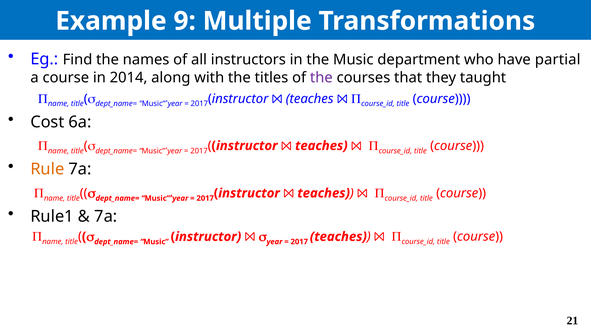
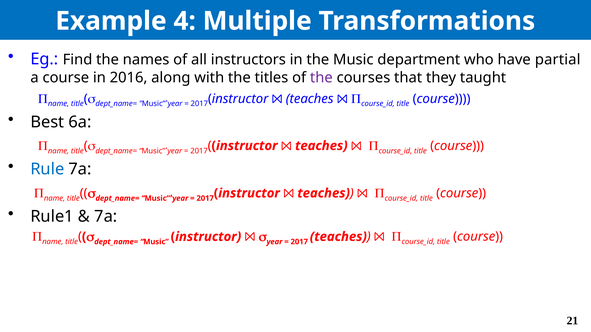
9: 9 -> 4 (185, 21)
2014: 2014 -> 2016 (129, 78)
Cost: Cost -> Best (47, 122)
Rule colour: orange -> blue (47, 169)
